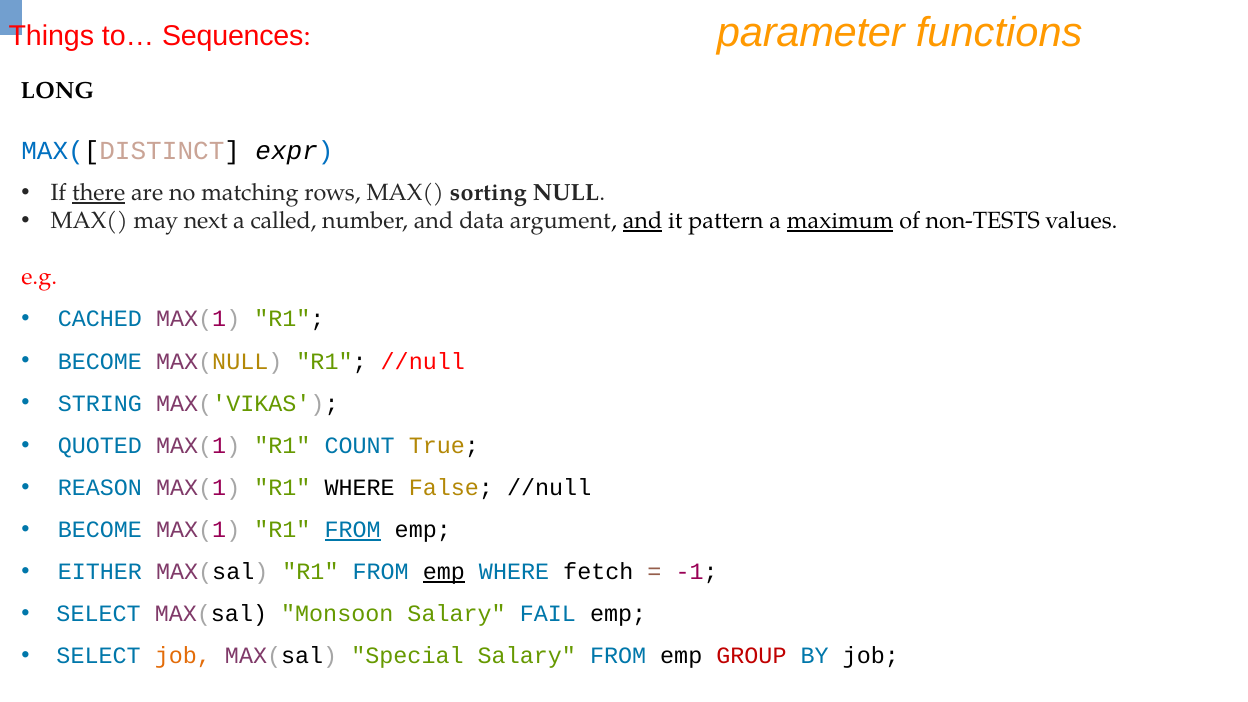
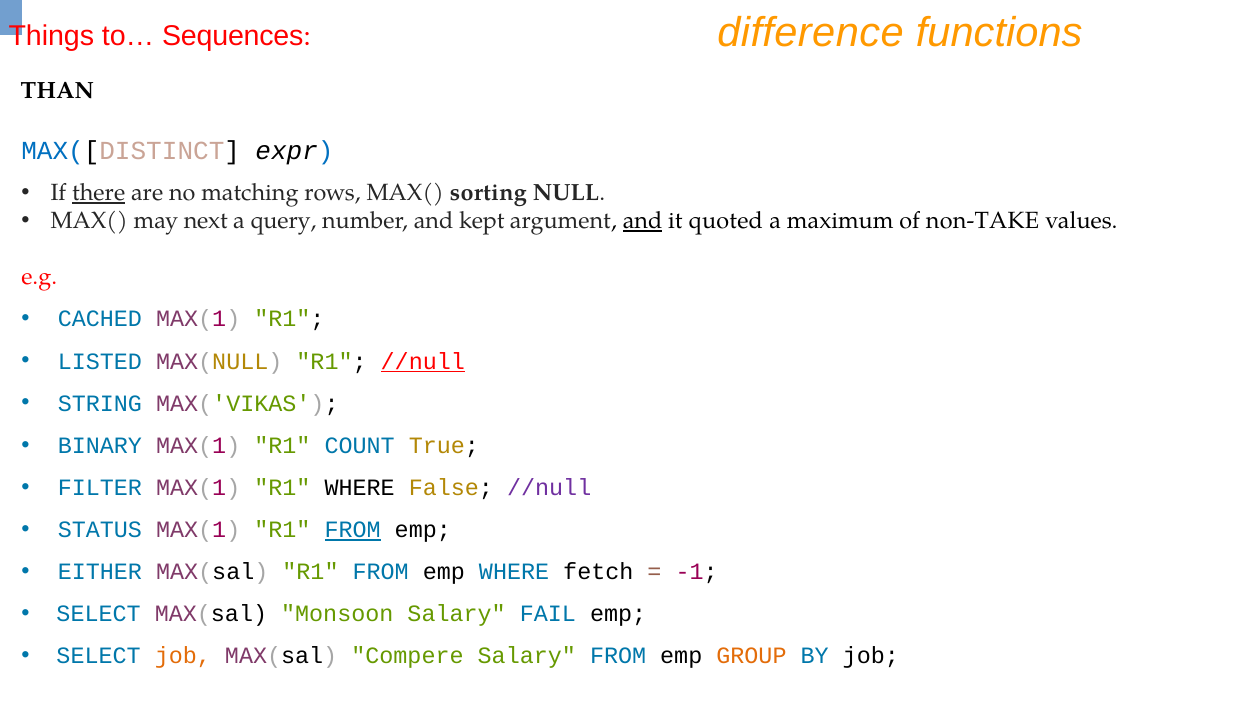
parameter: parameter -> difference (810, 32)
LONG: LONG -> THAN (57, 91)
called: called -> query (283, 221)
data: data -> kept (482, 221)
pattern: pattern -> quoted (726, 221)
maximum underline: present -> none (840, 221)
non-TESTS: non-TESTS -> non-TAKE (983, 221)
BECOME: BECOME -> LISTED (100, 361)
//null underline: none -> present (423, 361)
QUOTED: QUOTED -> BINARY (100, 446)
REASON: REASON -> FILTER (100, 488)
//null colour: black -> purple (549, 488)
BECOME: BECOME -> STATUS (100, 530)
emp underline: present -> none (444, 572)
Special: Special -> Compere (407, 656)
GROUP colour: red -> orange (751, 656)
